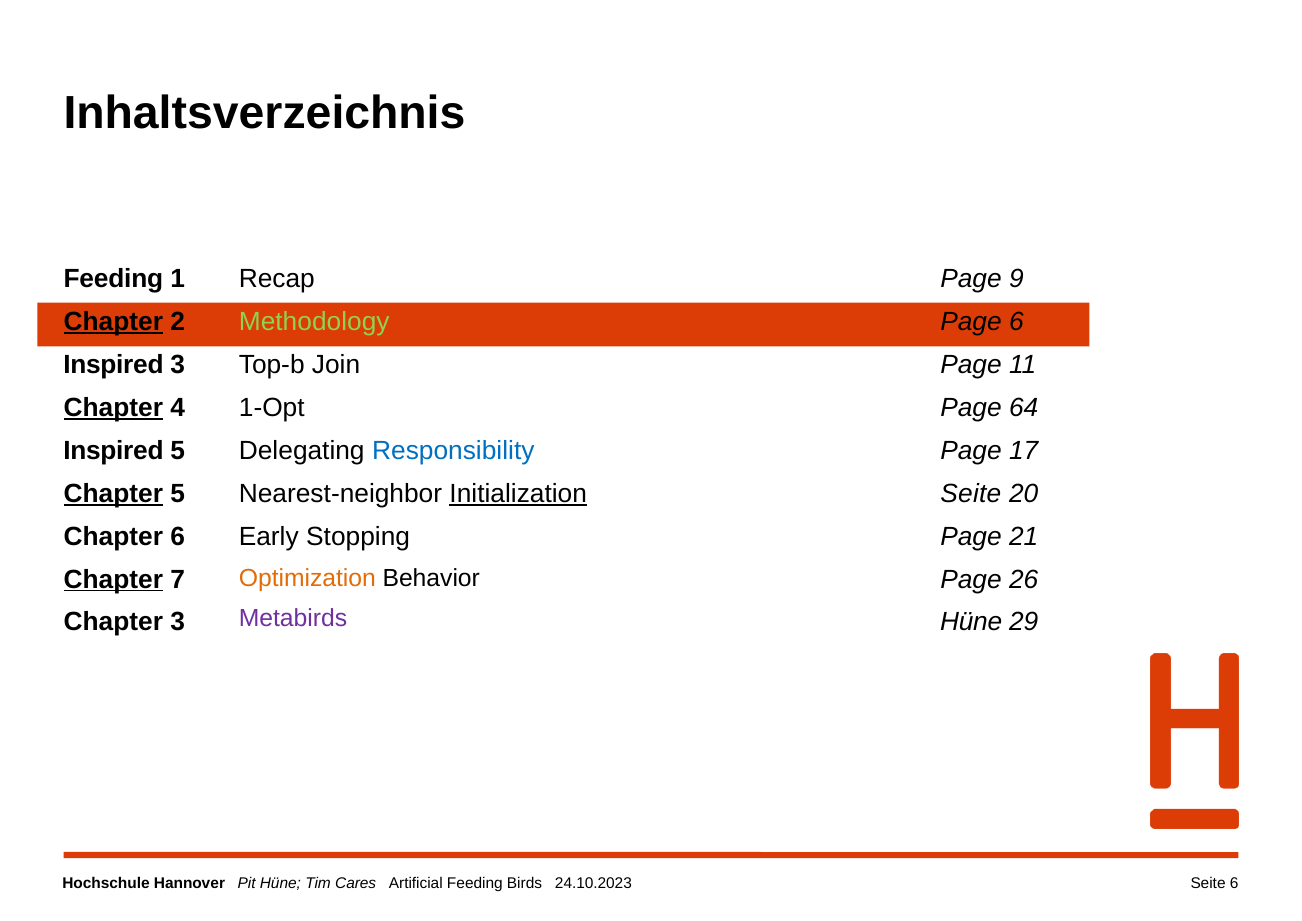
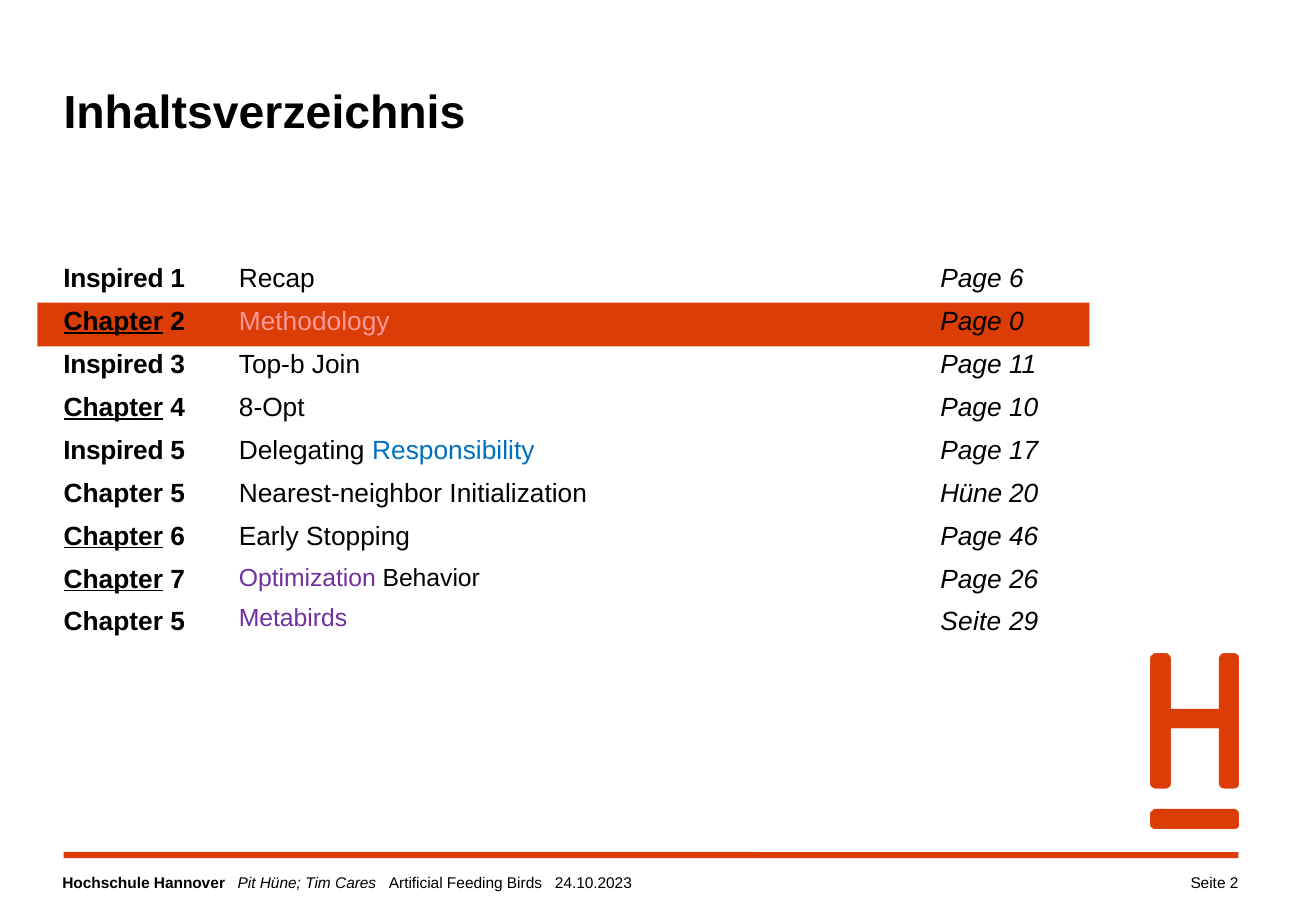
Feeding: Feeding -> Inspired (113, 279)
Page 9: 9 -> 6 (1016, 279)
Methodology colour: light green -> pink (314, 322)
Page 6: 6 -> 0 (1016, 322)
1-Opt: 1-Opt -> 8-Opt (272, 407)
64: 64 -> 10 (1024, 407)
Chapter underline: present -> none (113, 493)
Initialization underline: present -> none (518, 493)
Seite: Seite -> Hüne (971, 493)
Chapter underline: none -> present (113, 536)
21: 21 -> 46 (1024, 536)
Optimization colour: orange -> purple (307, 578)
3: 3 -> 5 (178, 622)
Hüne: Hüne -> Seite (971, 622)
Seite 6: 6 -> 2 (1234, 883)
